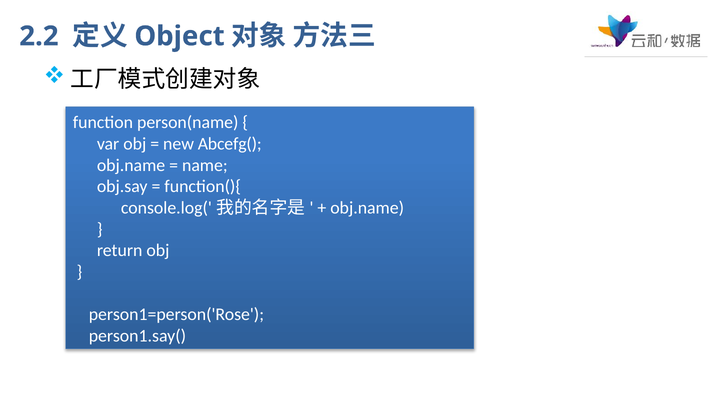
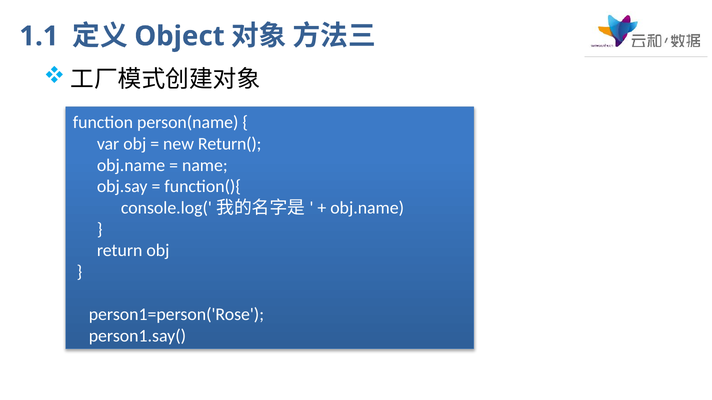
2.2: 2.2 -> 1.1 (39, 36)
Abcefg(: Abcefg( -> Return( (230, 144)
